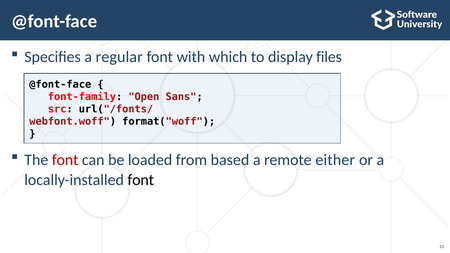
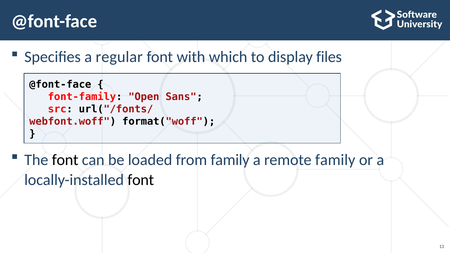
font colour: red -> black (65, 160)
from based: based -> family (230, 160)
remote either: either -> family (335, 160)
